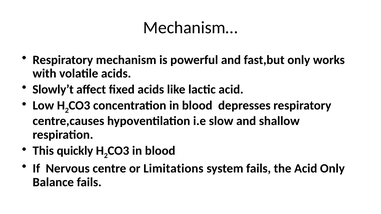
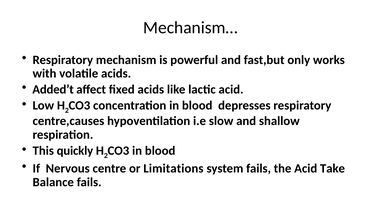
Slowly’t: Slowly’t -> Added’t (53, 90)
Acid Only: Only -> Take (332, 169)
